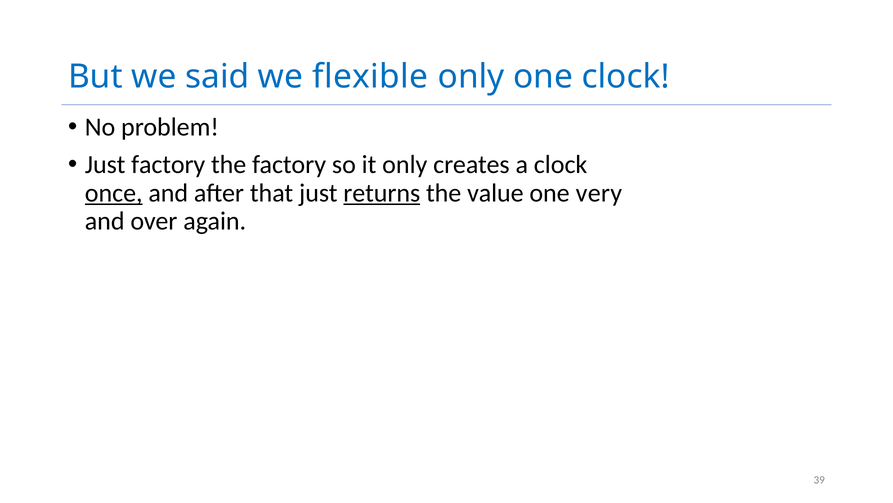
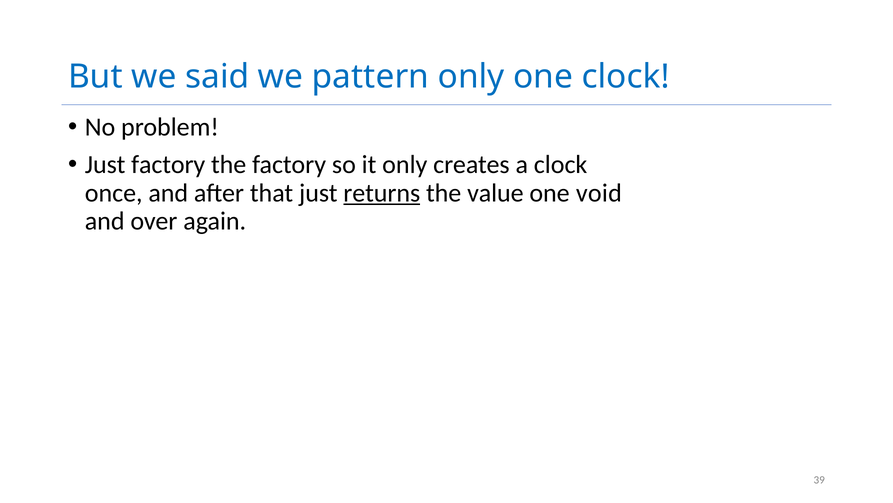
flexible: flexible -> pattern (370, 77)
once underline: present -> none (114, 193)
very: very -> void (599, 193)
